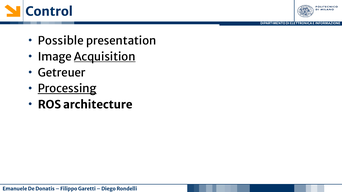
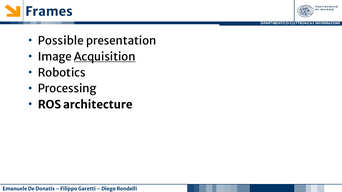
Control: Control -> Frames (49, 12)
Getreuer: Getreuer -> Robotics (62, 73)
Processing underline: present -> none (67, 89)
